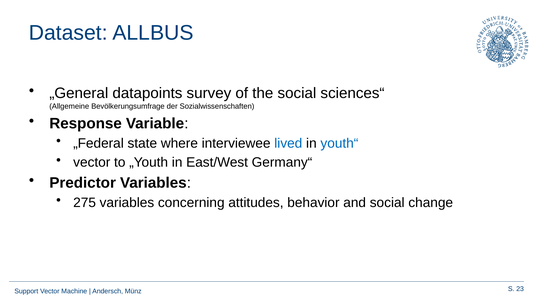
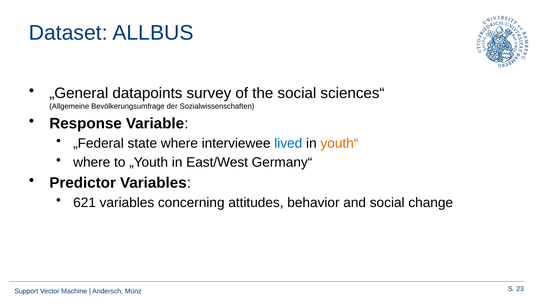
youth“ colour: blue -> orange (339, 144)
vector: vector -> where (92, 163)
275: 275 -> 621 (85, 203)
